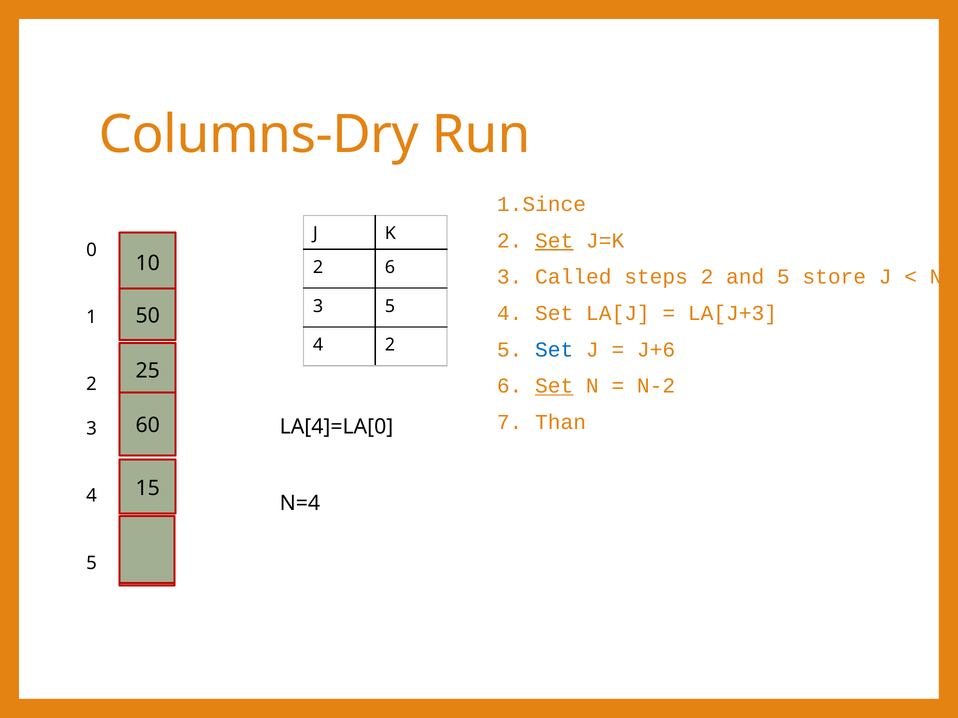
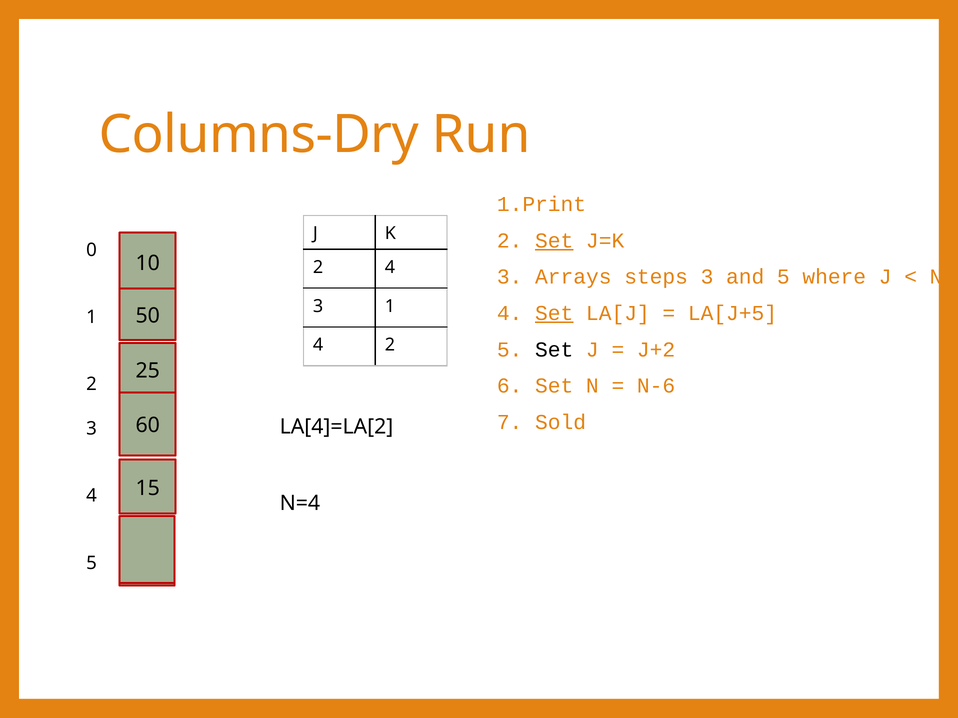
1.Since: 1.Since -> 1.Print (542, 205)
2 6: 6 -> 4 (390, 267)
Called: Called -> Arrays (573, 277)
steps 2: 2 -> 3 (707, 277)
store: store -> where (834, 277)
3 5: 5 -> 1 (390, 306)
Set underline: none -> present (554, 313)
LA[J+3: LA[J+3 -> LA[J+5 (732, 313)
Set colour: blue -> black (554, 350)
J+6: J+6 -> J+2 (656, 350)
Set underline: present -> none (554, 386)
N-2: N-2 -> N-6 (656, 386)
Than: Than -> Sold (561, 422)
LA[4]=LA[0: LA[4]=LA[0 -> LA[4]=LA[2 (336, 427)
